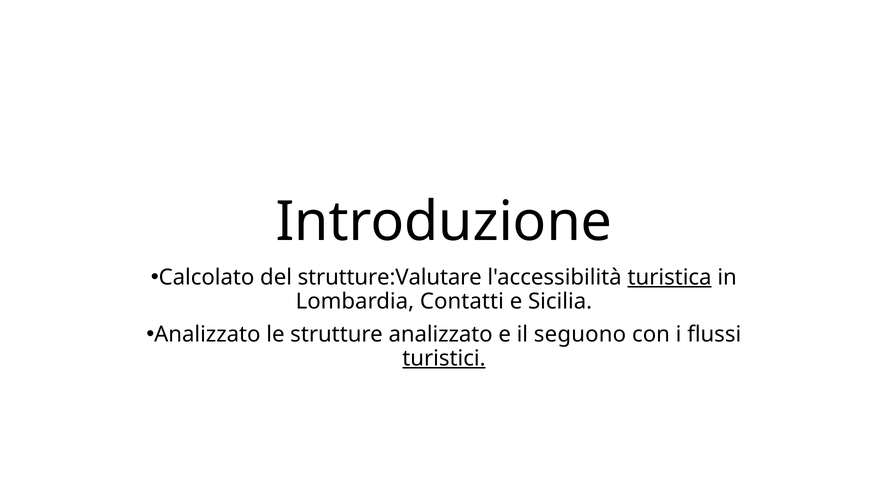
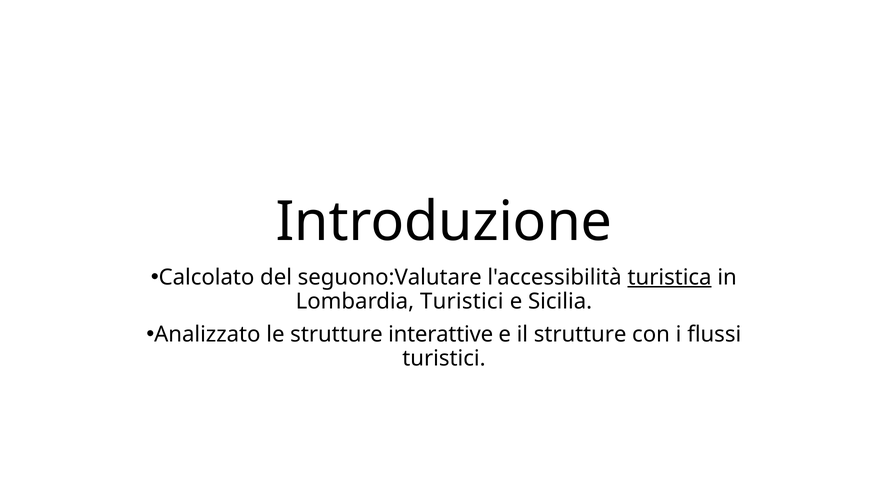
strutture:Valutare: strutture:Valutare -> seguono:Valutare (390, 278)
Lombardia Contatti: Contatti -> Turistici (462, 302)
strutture analizzato: analizzato -> interattive (441, 335)
il seguono: seguono -> strutture (580, 335)
turistici underline: present -> none (444, 359)
